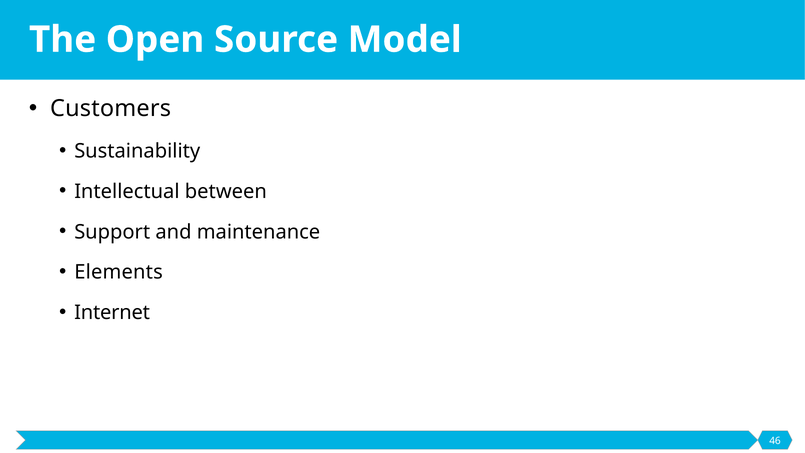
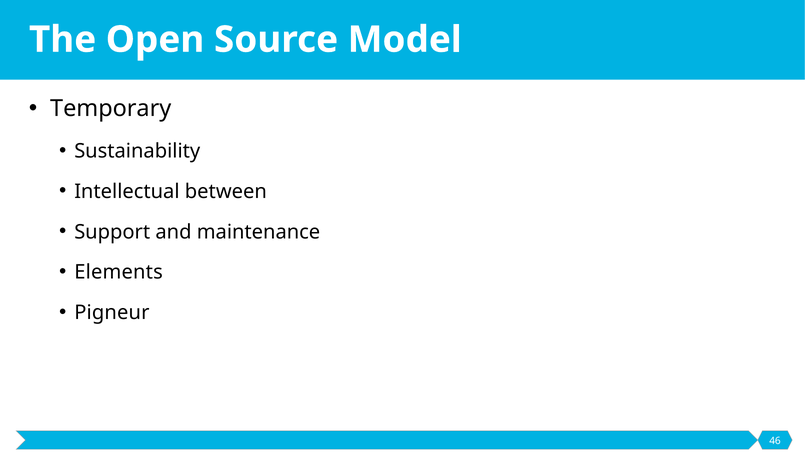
Customers: Customers -> Temporary (111, 108)
Internet: Internet -> Pigneur (112, 313)
